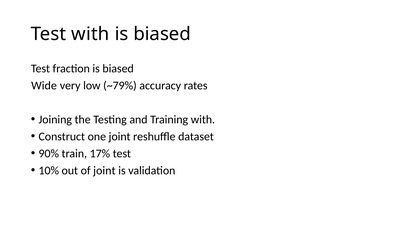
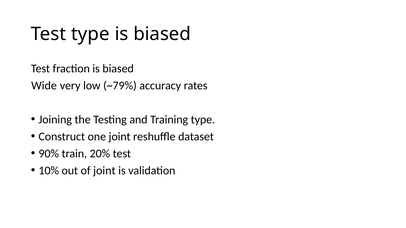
Test with: with -> type (90, 34)
Training with: with -> type (203, 120)
17%: 17% -> 20% (100, 154)
